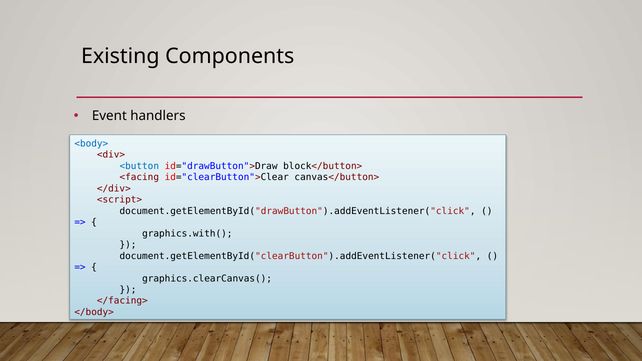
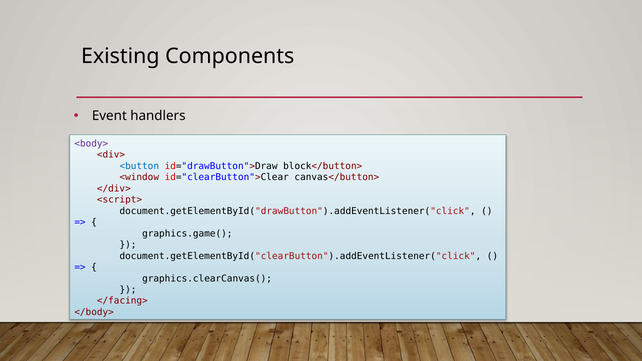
<body> colour: blue -> purple (91, 144)
<facing: <facing -> <window (139, 177)
graphics.with(: graphics.with( -> graphics.game( (187, 234)
